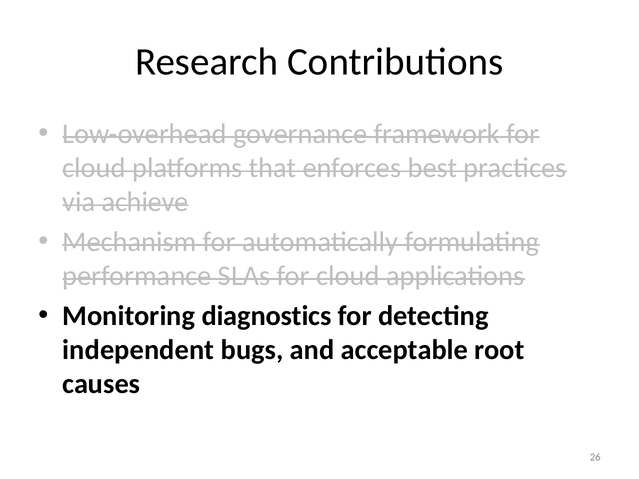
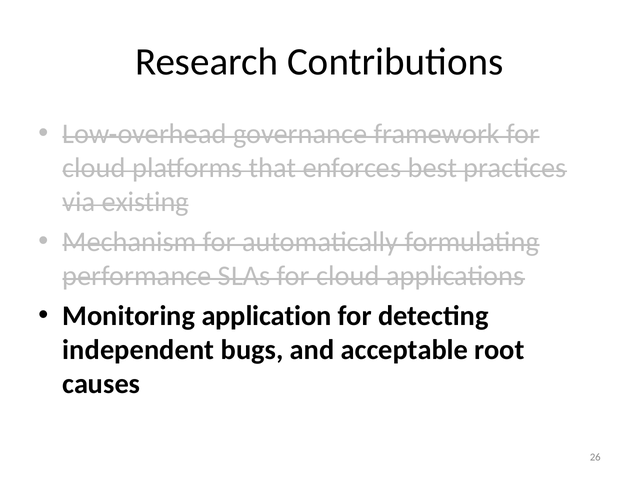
achieve: achieve -> existing (145, 202)
diagnostics: diagnostics -> application (266, 316)
